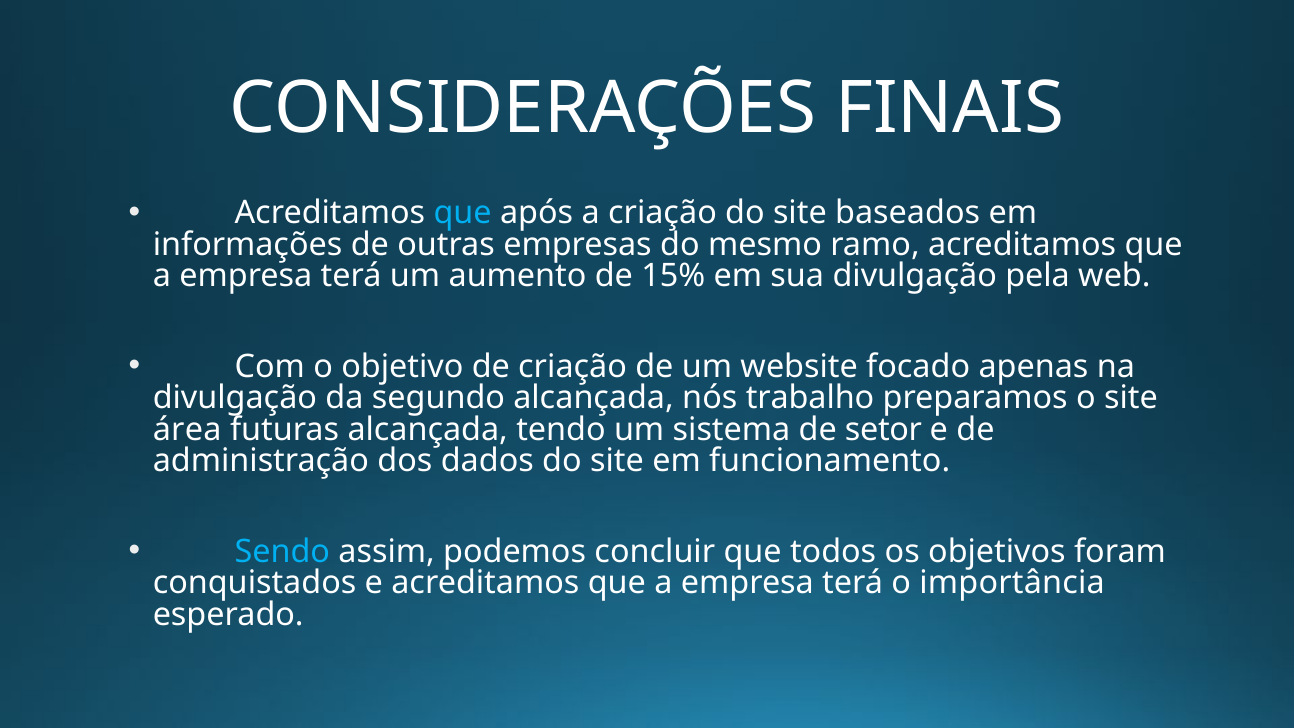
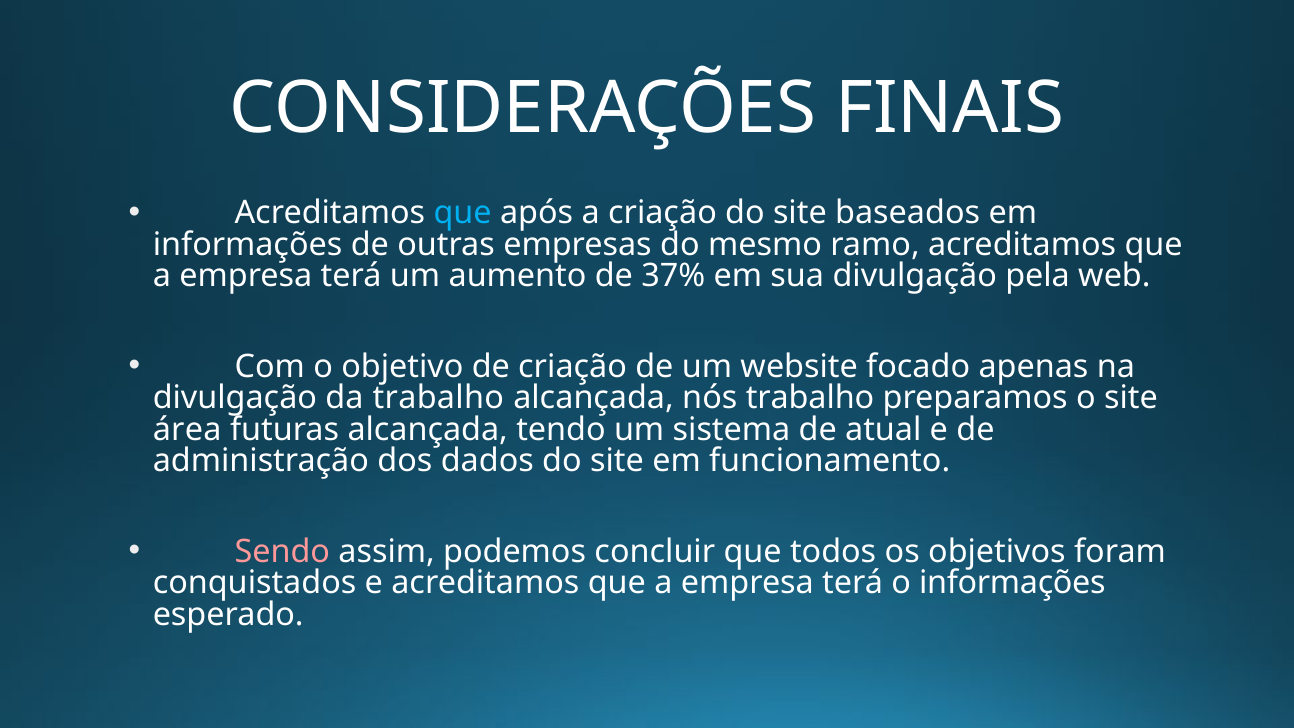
15%: 15% -> 37% (673, 276)
da segundo: segundo -> trabalho (438, 398)
setor: setor -> atual (883, 429)
Sendo colour: light blue -> pink (282, 551)
o importância: importância -> informações (1012, 583)
